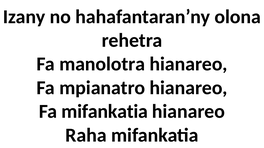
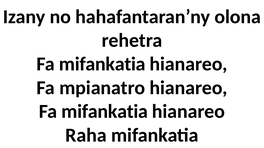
manolotra: manolotra -> mifankatia (102, 64)
